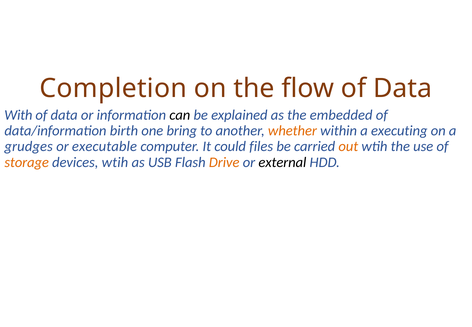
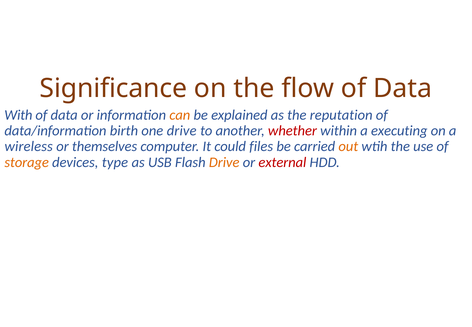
Completion: Completion -> Significance (113, 88)
can colour: black -> orange (180, 115)
embedded: embedded -> reputation (341, 115)
one bring: bring -> drive (182, 131)
whether colour: orange -> red (292, 131)
grudges: grudges -> wireless (29, 146)
executable: executable -> themselves (105, 146)
devices wtih: wtih -> type (115, 162)
external colour: black -> red (282, 162)
